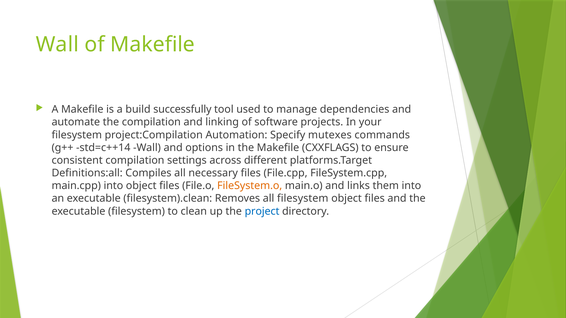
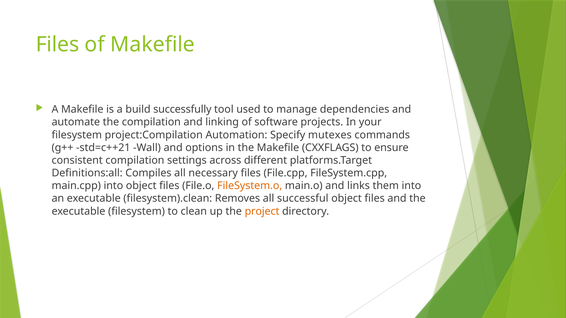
Wall: Wall -> Files (57, 45)
std=c++14: std=c++14 -> std=c++21 (103, 148)
all filesystem: filesystem -> successful (303, 199)
project colour: blue -> orange (262, 211)
